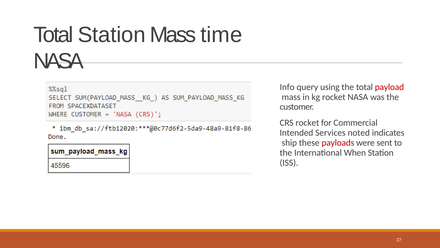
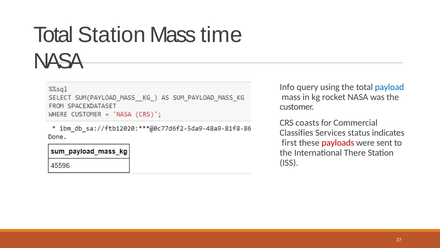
payload colour: red -> blue (389, 87)
CRS rocket: rocket -> coasts (307, 123)
Intended: Intended -> Classifies (296, 133)
noted: noted -> status (359, 133)
ship: ship -> first (289, 143)
When: When -> There (355, 152)
